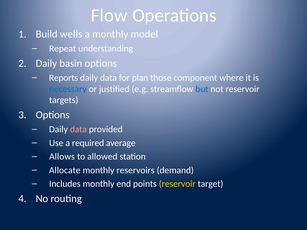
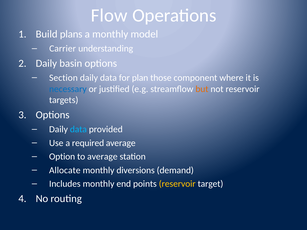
wells: wells -> plans (71, 34)
Repeat: Repeat -> Carrier (63, 49)
Reports: Reports -> Section (63, 78)
but colour: blue -> orange (202, 89)
data colour: pink -> light blue (78, 129)
Allows: Allows -> Option (62, 157)
to allowed: allowed -> average (102, 157)
reservoirs: reservoirs -> diversions (136, 170)
